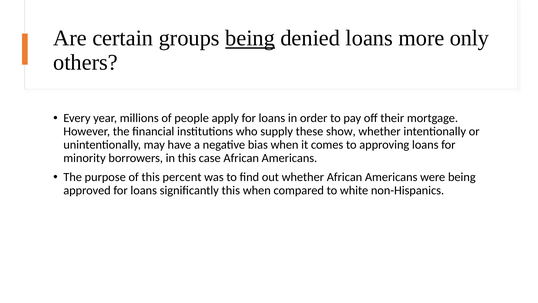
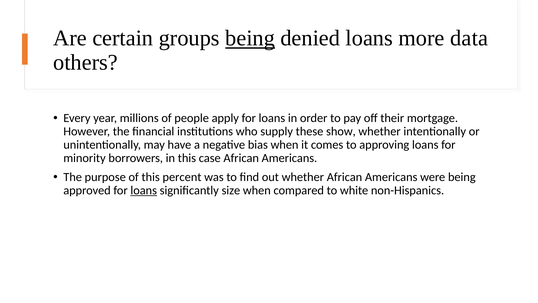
only: only -> data (469, 38)
loans underline: none -> present (144, 190)
significantly this: this -> size (231, 190)
